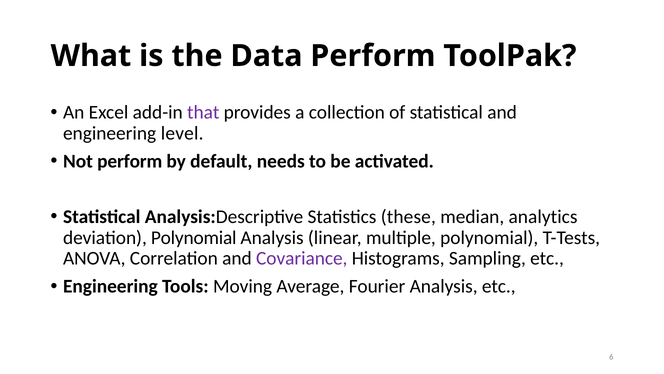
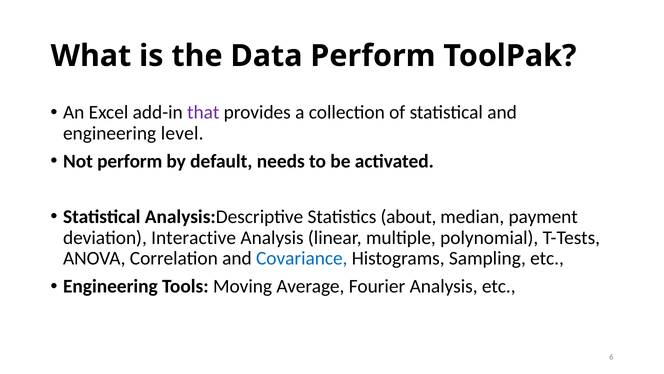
these: these -> about (408, 216)
analytics: analytics -> payment (543, 216)
deviation Polynomial: Polynomial -> Interactive (194, 237)
Covariance colour: purple -> blue (302, 258)
